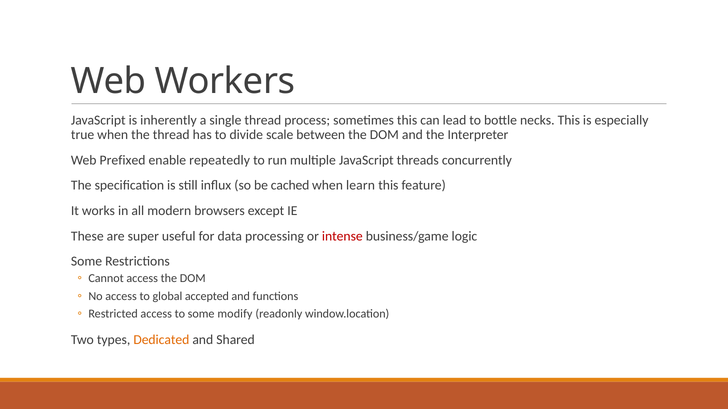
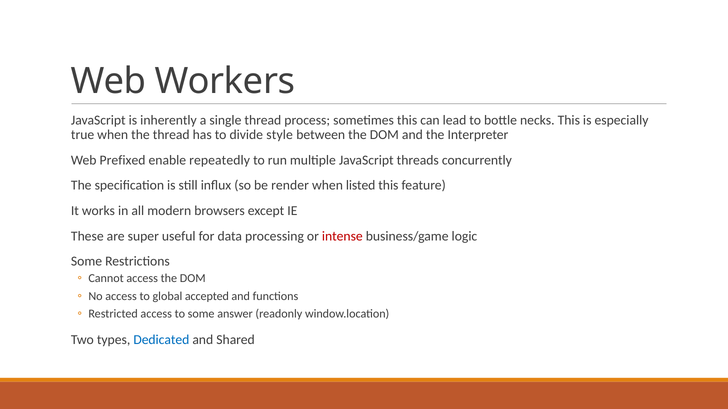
scale: scale -> style (280, 135)
cached: cached -> render (290, 186)
learn: learn -> listed (361, 186)
modify: modify -> answer (235, 314)
Dedicated colour: orange -> blue (161, 340)
